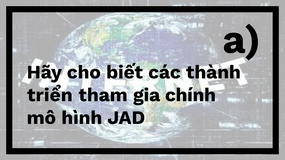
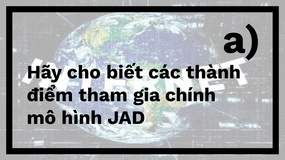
triển: triển -> điểm (50, 95)
